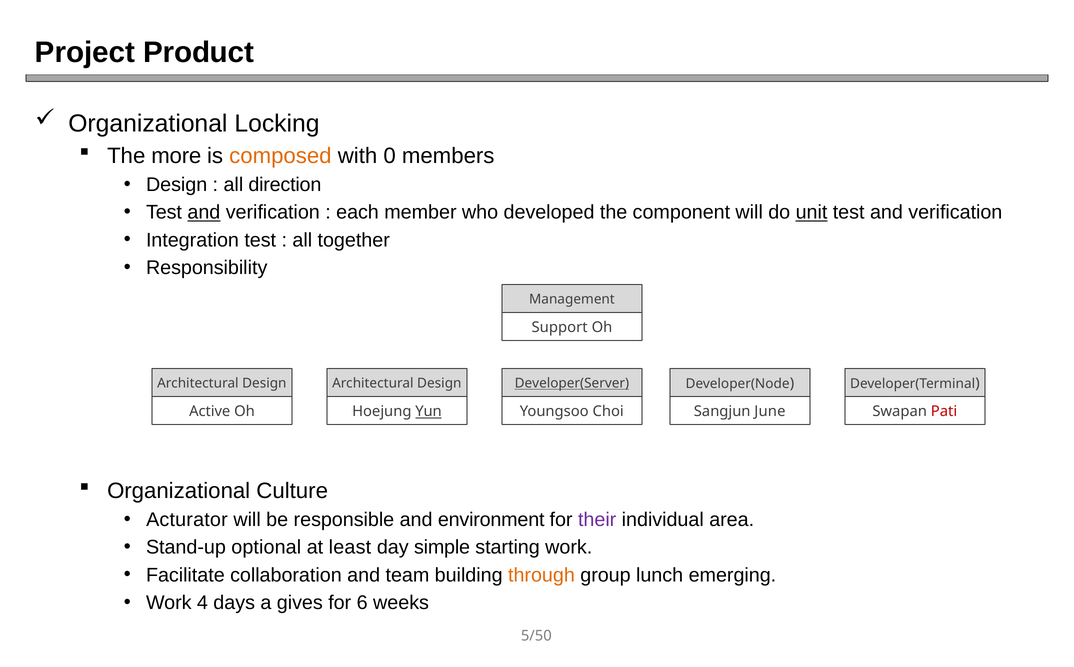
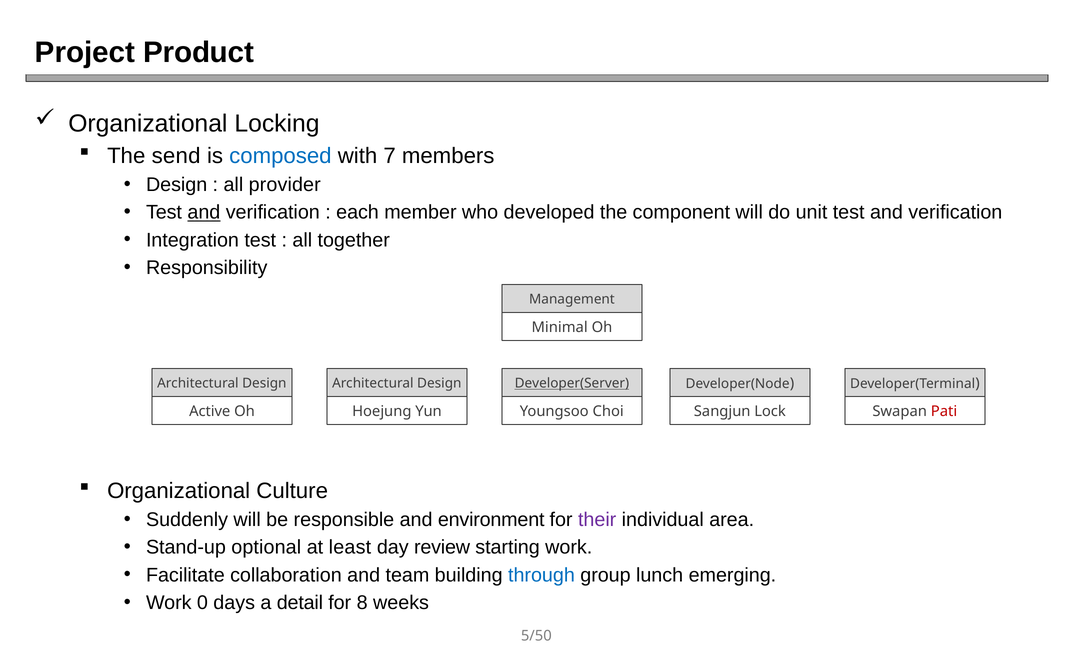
more: more -> send (176, 156)
composed colour: orange -> blue (280, 156)
0: 0 -> 7 (390, 156)
direction: direction -> provider (285, 185)
unit underline: present -> none (812, 212)
Support: Support -> Minimal (560, 327)
Yun underline: present -> none (429, 411)
June: June -> Lock (770, 411)
Acturator: Acturator -> Suddenly (187, 519)
simple: simple -> review (442, 547)
through colour: orange -> blue (541, 575)
4: 4 -> 0 (202, 602)
gives: gives -> detail (300, 602)
6: 6 -> 8 (362, 602)
